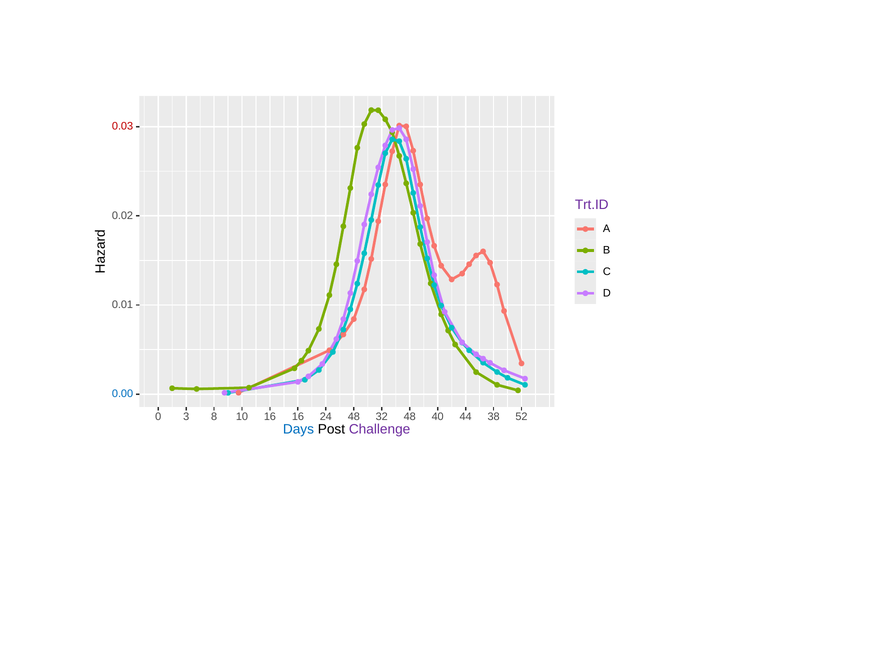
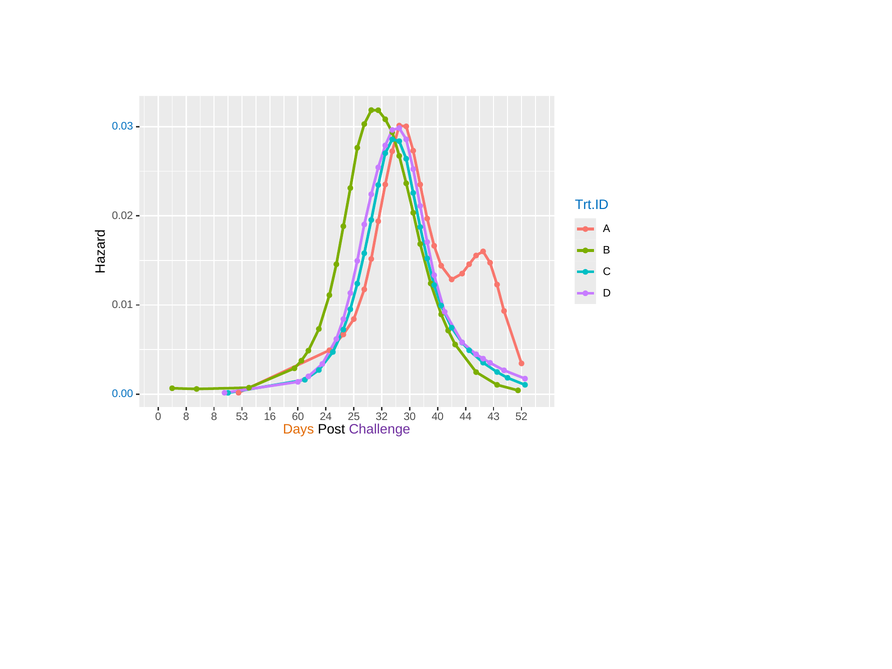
0.03 colour: red -> blue (123, 126)
Trt.ID colour: purple -> blue (592, 205)
0 3: 3 -> 8 (186, 417)
10: 10 -> 53 (242, 417)
16 16: 16 -> 60 (298, 417)
24 48: 48 -> 25 (354, 417)
32 48: 48 -> 30 (410, 417)
38: 38 -> 43 (494, 417)
Days colour: blue -> orange (298, 429)
